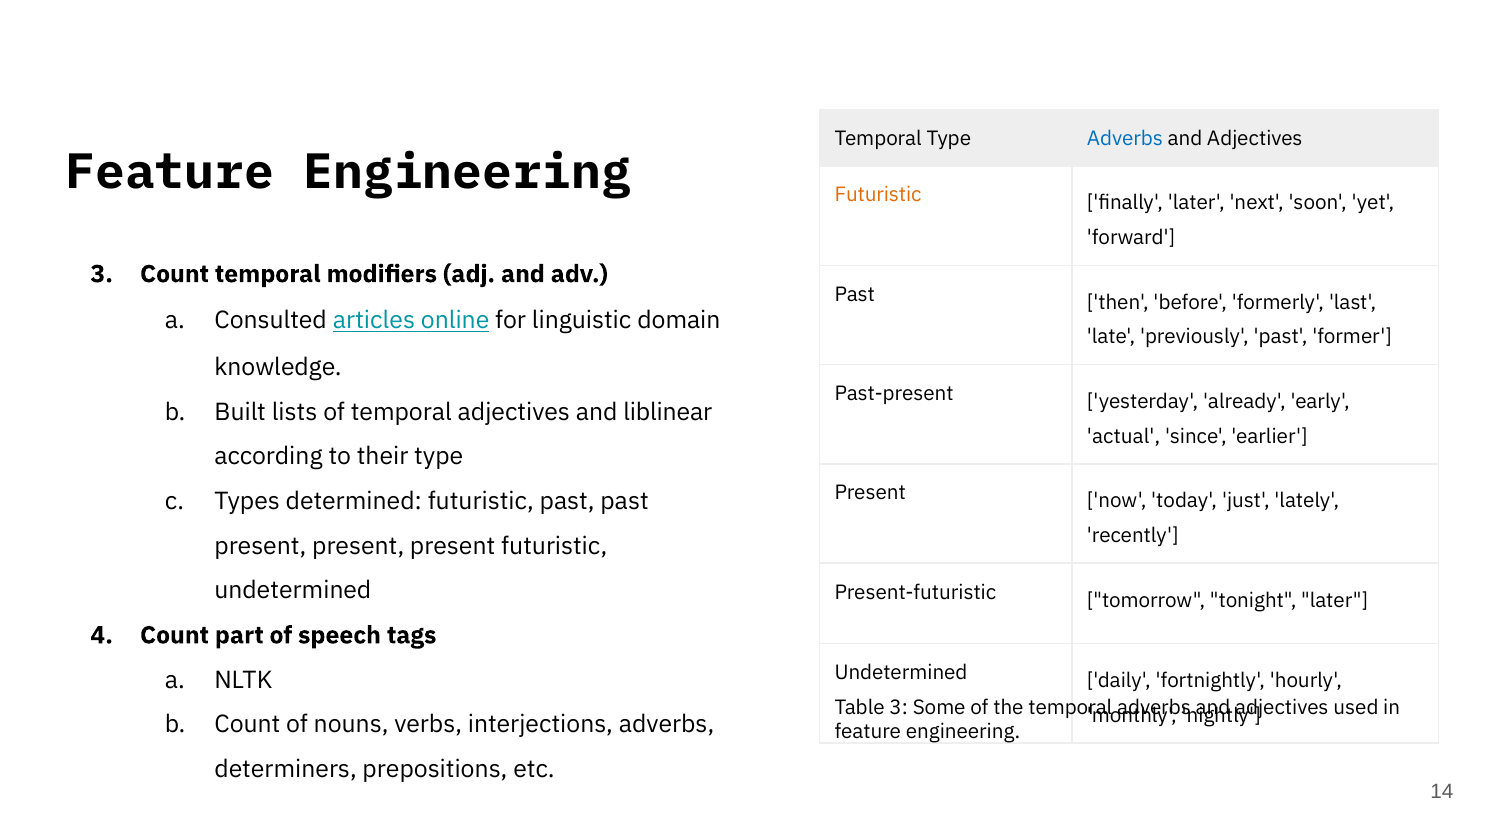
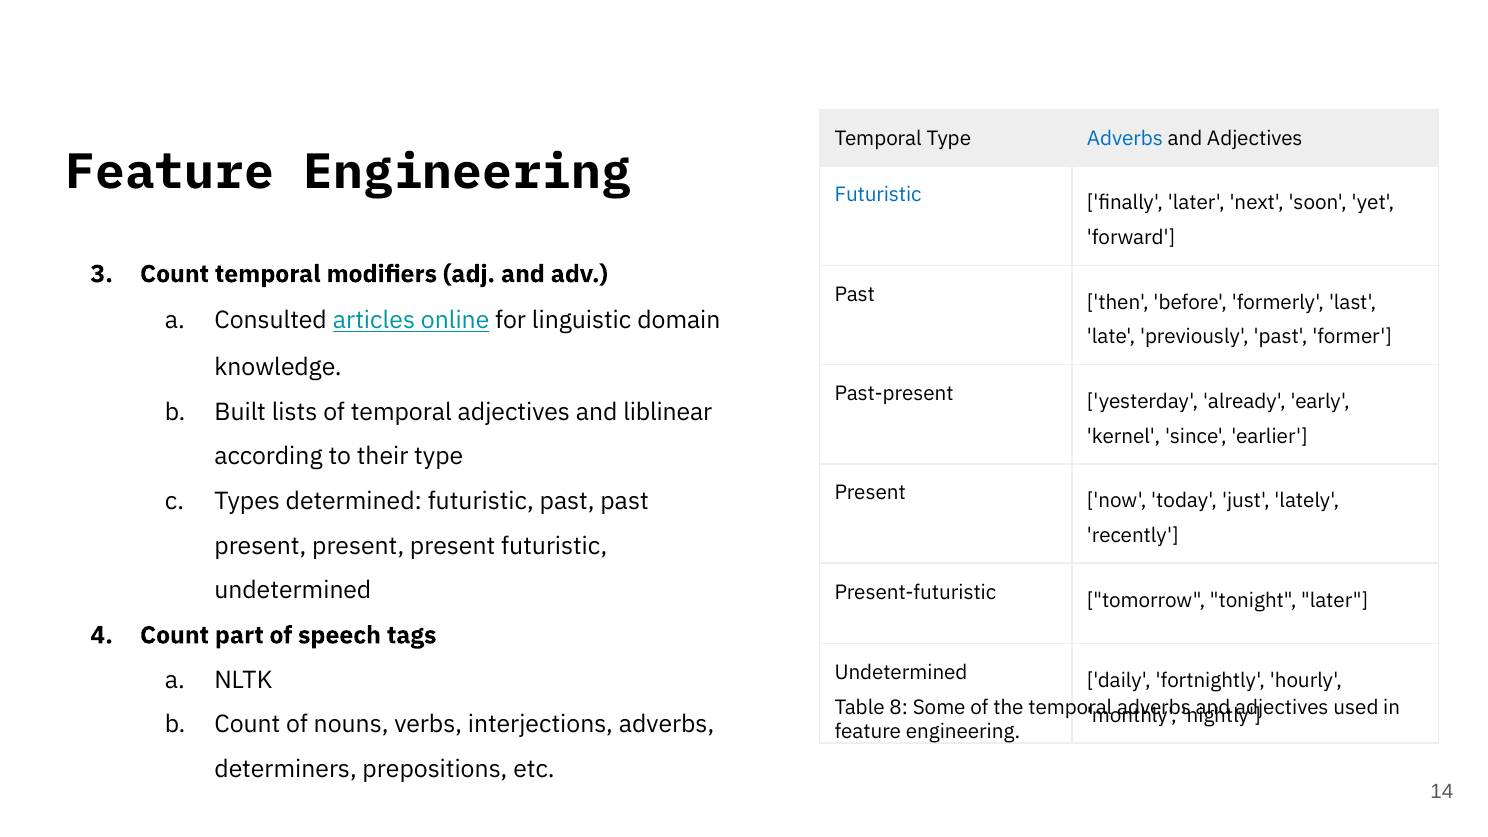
Futuristic colour: orange -> blue (878, 195)
actual: actual -> kernel (1124, 436)
Table 3: 3 -> 8 (899, 707)
